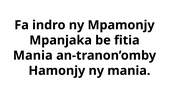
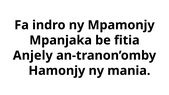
Mania: Mania -> Anjely (33, 56)
